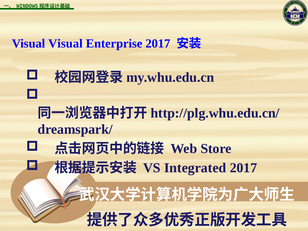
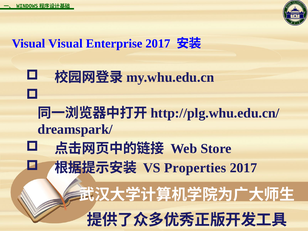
Integrated: Integrated -> Properties (195, 168)
